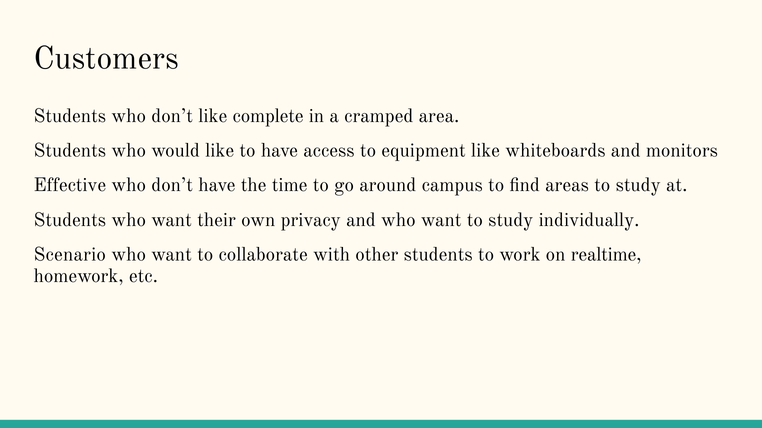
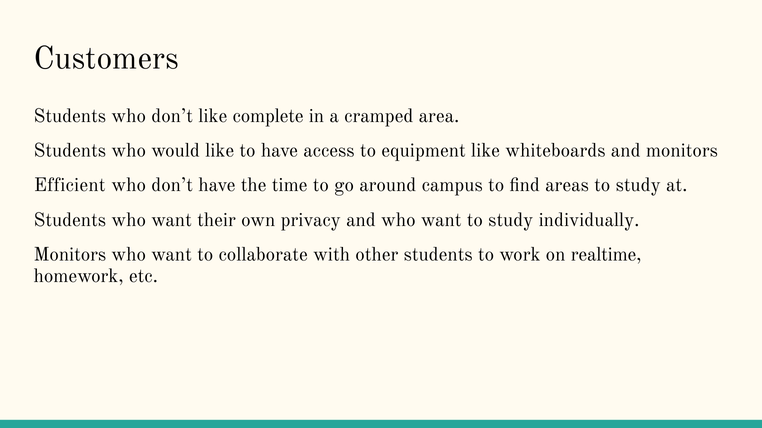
Effective: Effective -> Efficient (70, 185)
Scenario: Scenario -> Monitors (70, 255)
